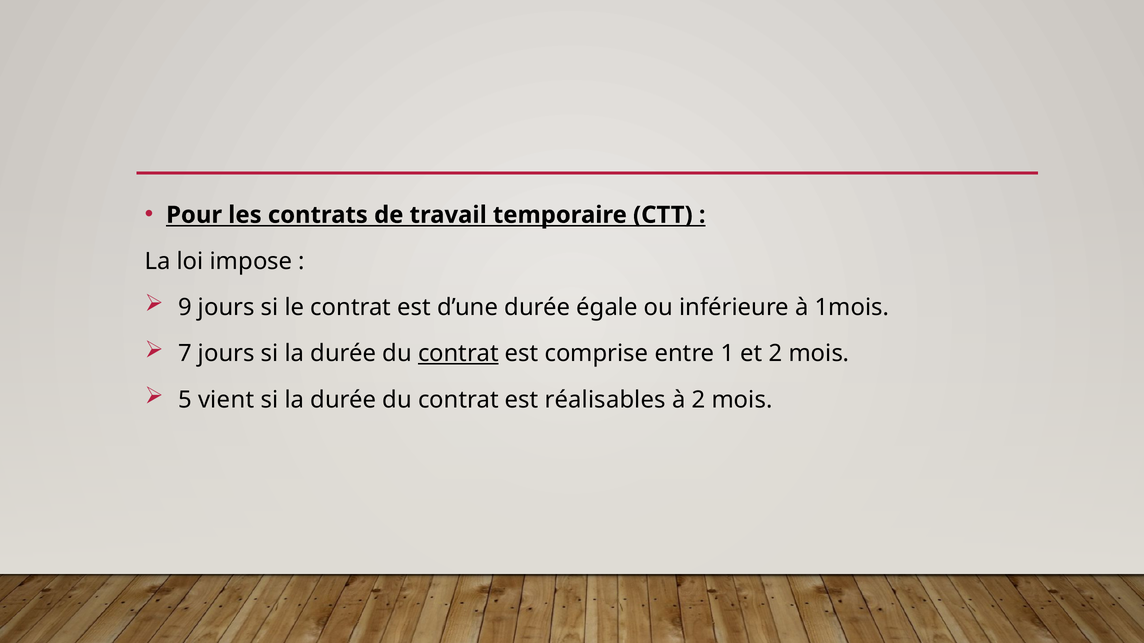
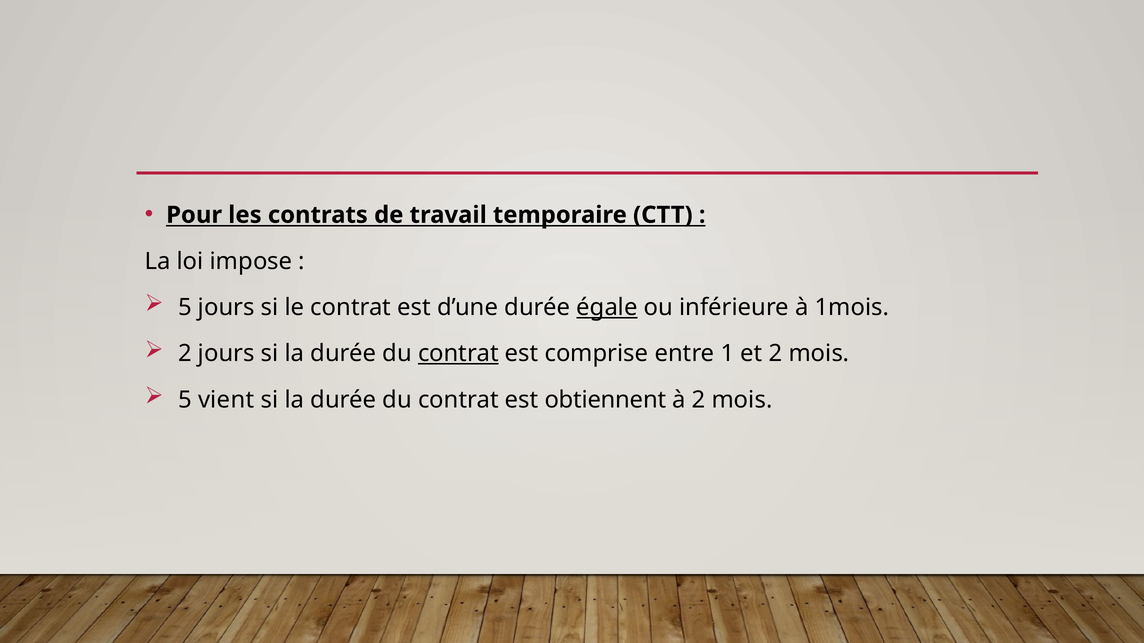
9: 9 -> 5 (185, 308)
égale underline: none -> present (607, 308)
7: 7 -> 2 (185, 354)
réalisables: réalisables -> obtiennent (605, 400)
